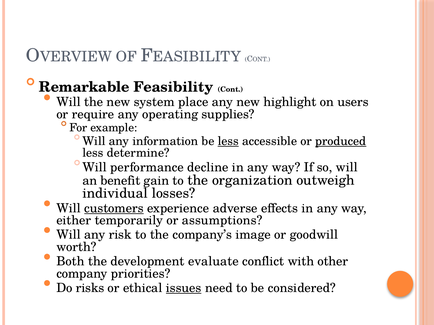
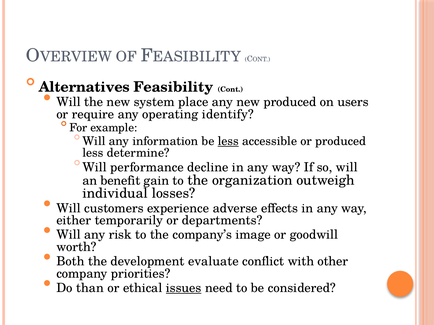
Remarkable: Remarkable -> Alternatives (84, 87)
new highlight: highlight -> produced (290, 102)
supplies: supplies -> identify (228, 114)
produced underline: present -> none (341, 141)
customers underline: present -> none (114, 209)
assumptions: assumptions -> departments (222, 221)
risks: risks -> than (90, 288)
